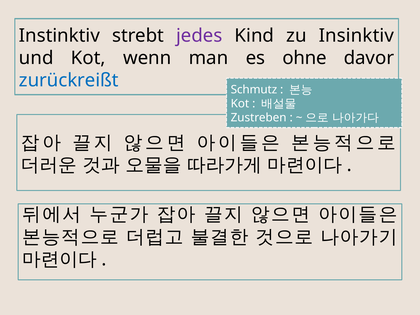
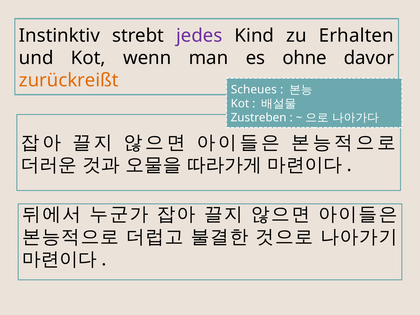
Insinktiv: Insinktiv -> Erhalten (356, 36)
zurückreißt colour: blue -> orange (69, 80)
Schmutz: Schmutz -> Scheues (254, 90)
